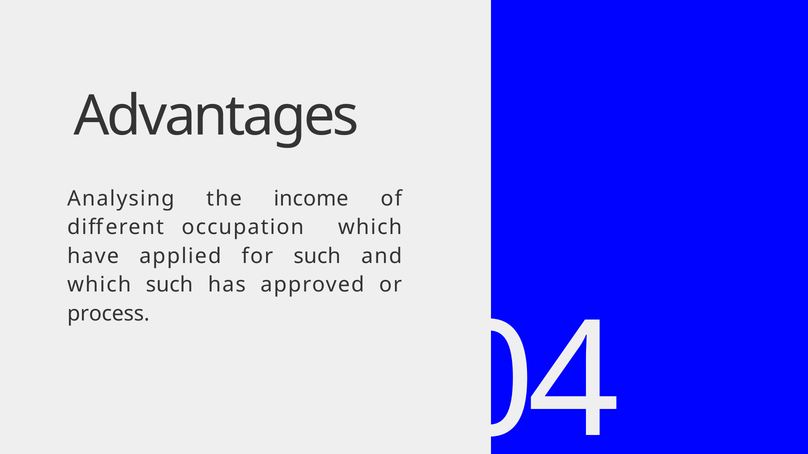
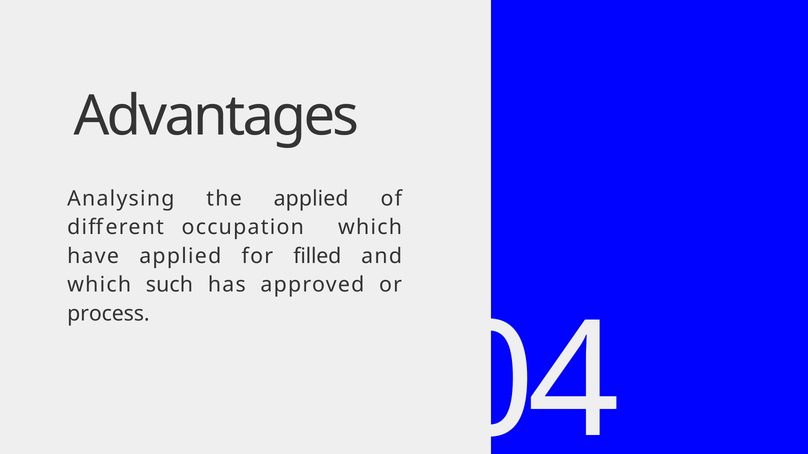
the income: income -> applied (311, 199)
for such: such -> filled (317, 256)
